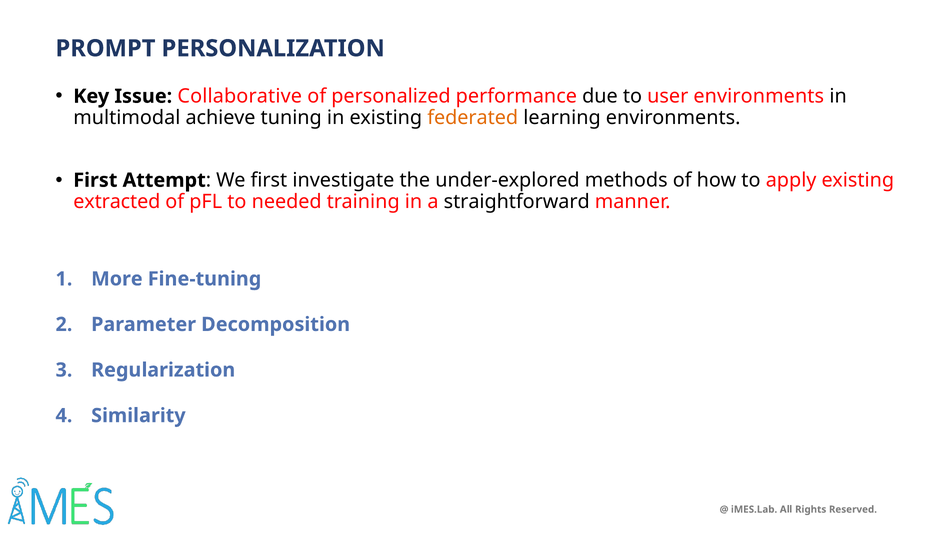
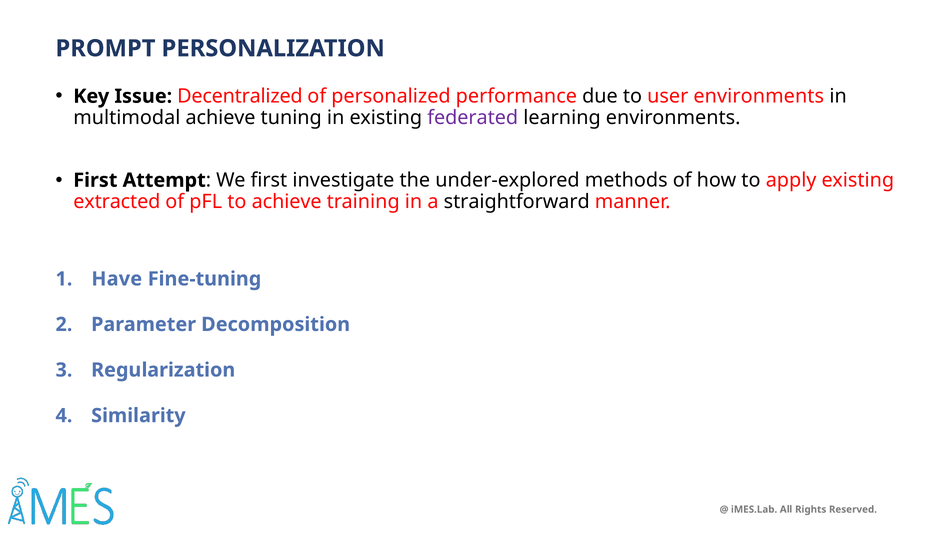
Collaborative: Collaborative -> Decentralized (240, 96)
federated colour: orange -> purple (473, 118)
to needed: needed -> achieve (287, 201)
More: More -> Have (117, 279)
